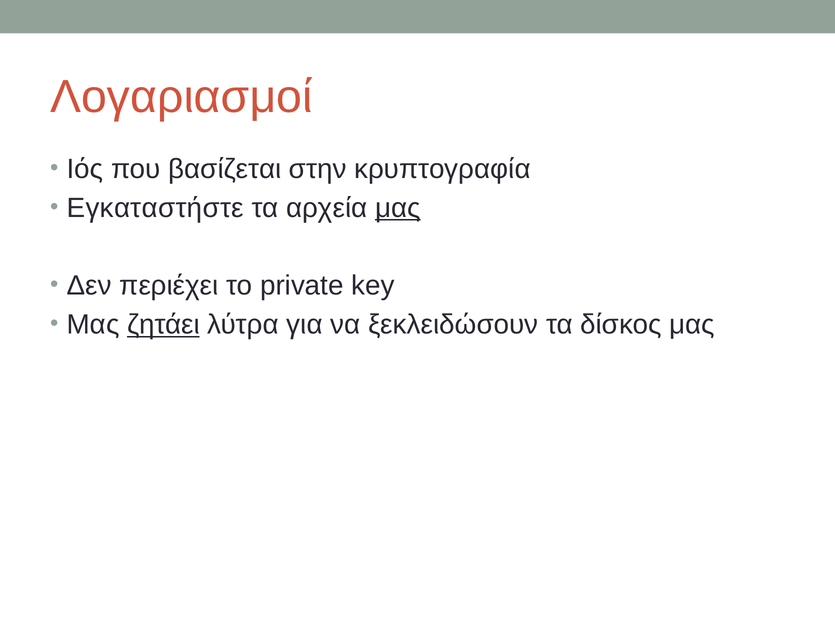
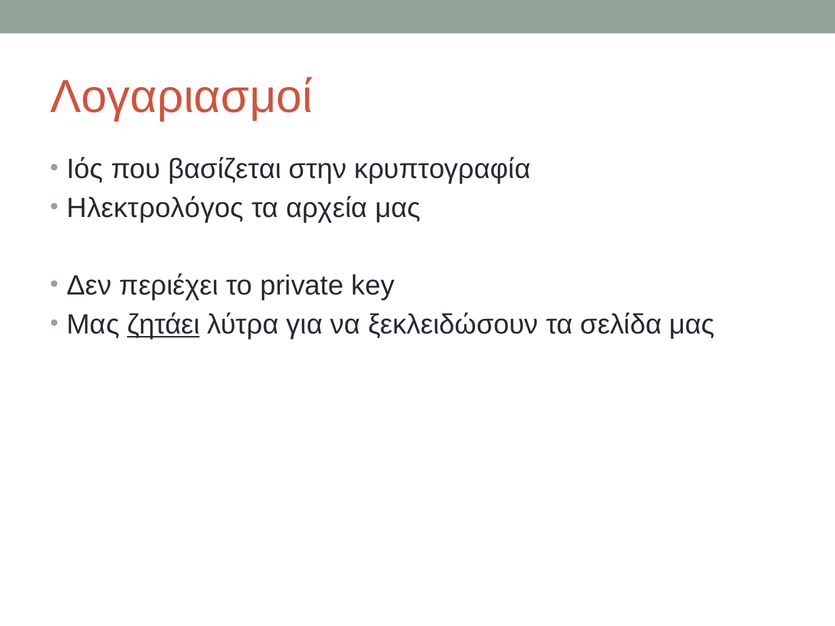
Εγκαταστήστε: Εγκαταστήστε -> Ηλεκτρολόγος (155, 208)
μας underline: present -> none (398, 208)
δίσκος: δίσκος -> σελίδα (621, 325)
